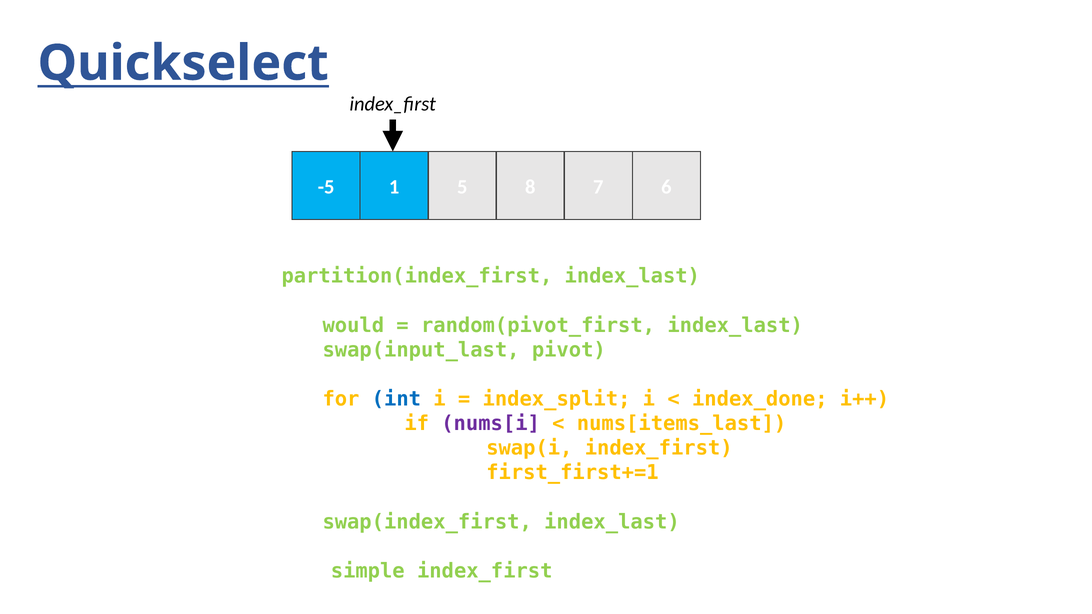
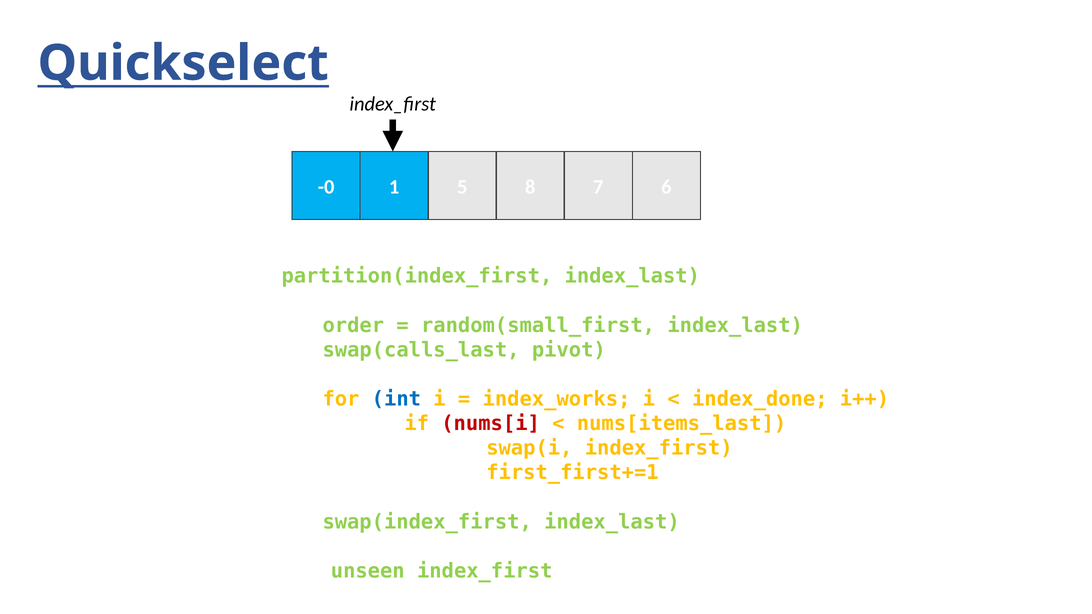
-5: -5 -> -0 (326, 187)
would: would -> order (353, 325)
random(pivot_first: random(pivot_first -> random(small_first (538, 325)
swap(input_last: swap(input_last -> swap(calls_last (421, 350)
index_split: index_split -> index_works (557, 399)
nums[i colour: purple -> red (491, 424)
simple: simple -> unseen (368, 571)
